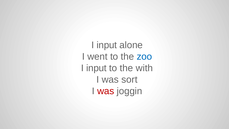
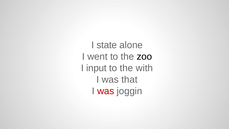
input: input -> state (107, 45)
zoo colour: blue -> black (144, 57)
sort: sort -> that (129, 79)
